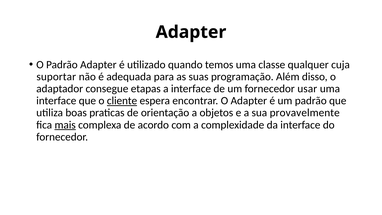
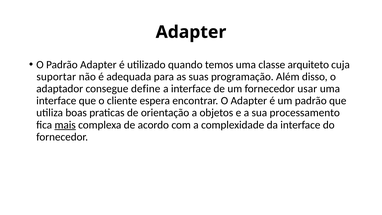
qualquer: qualquer -> arquiteto (308, 65)
etapas: etapas -> define (146, 89)
cliente underline: present -> none (122, 101)
provavelmente: provavelmente -> processamento (305, 113)
